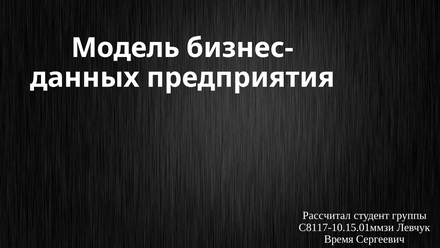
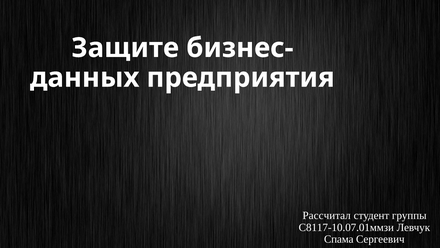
Модель: Модель -> Защите (125, 48)
С8117-10.15.01ммзи: С8117-10.15.01ммзи -> С8117-10.07.01ммзи (346, 227)
Время: Время -> Спама (339, 239)
